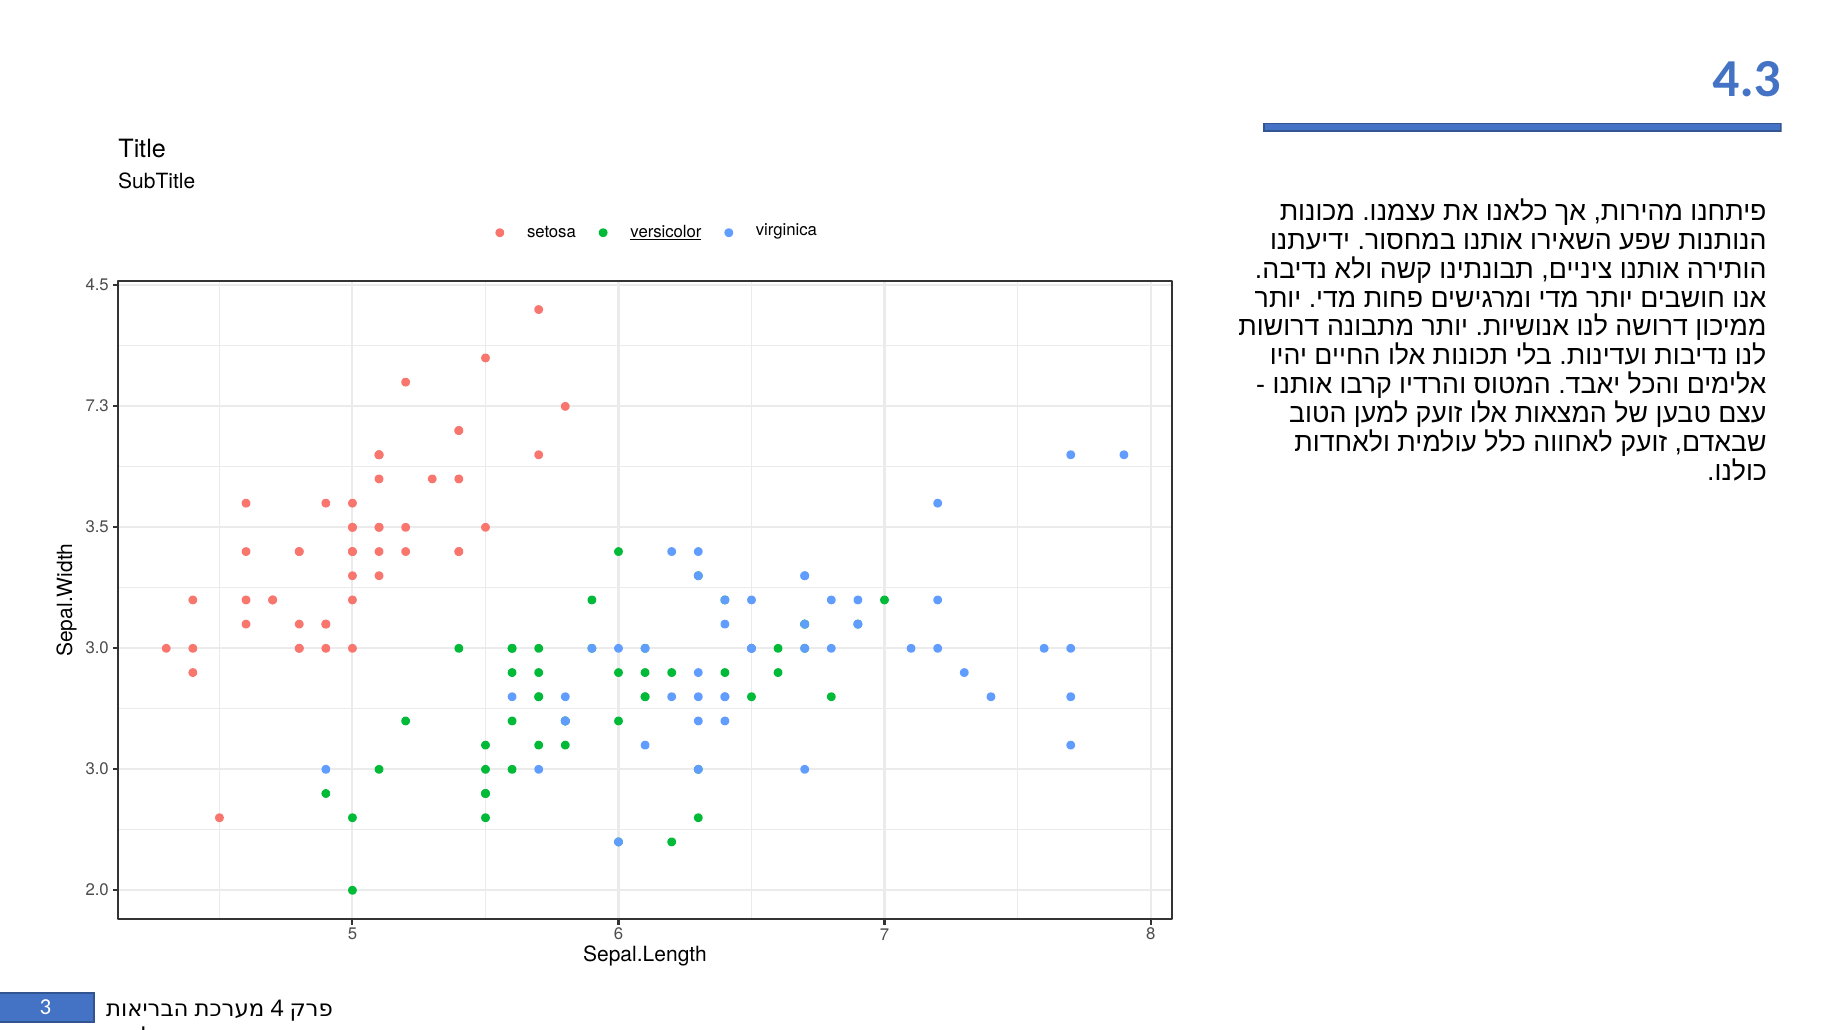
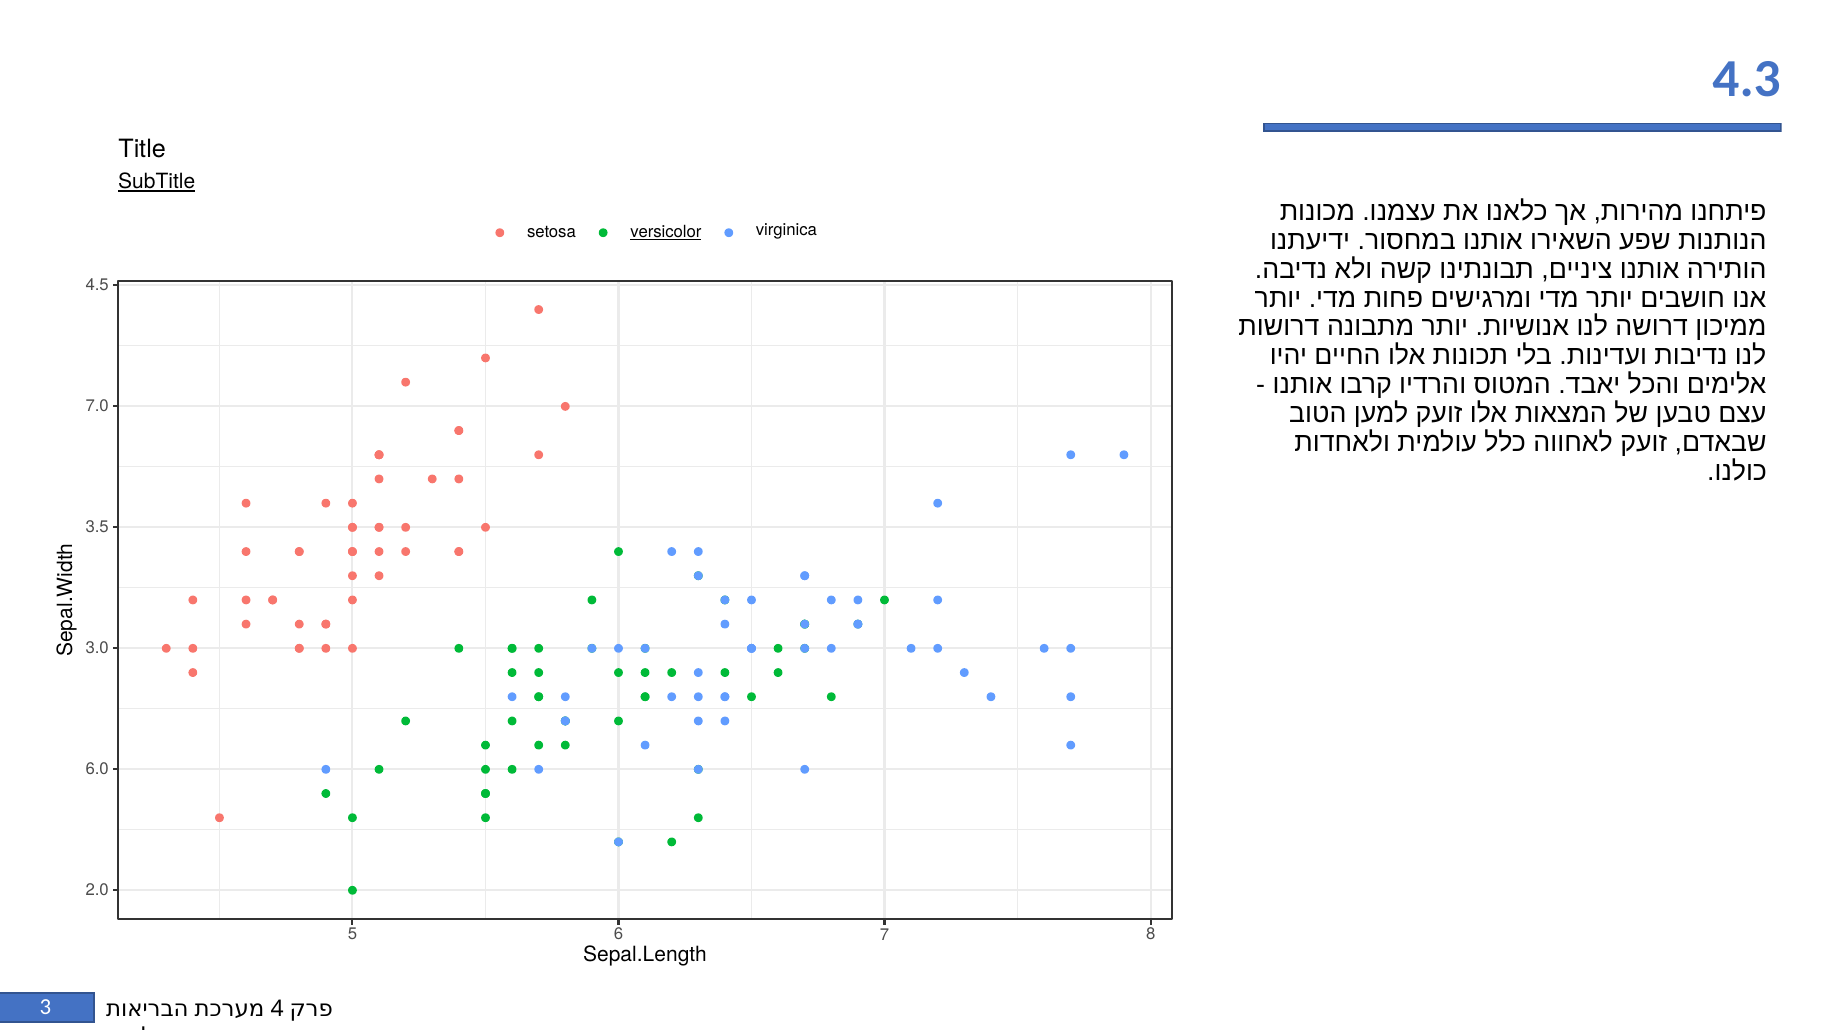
SubTitle underline: none -> present (157, 182)
7.3: 7.3 -> 7.0 (97, 406)
3.0: 3.0 -> 6.0 (97, 769)
